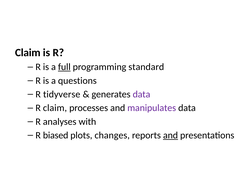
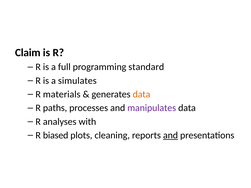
full underline: present -> none (64, 67)
questions: questions -> simulates (77, 81)
tidyverse: tidyverse -> materials (62, 94)
data colour: purple -> orange (141, 94)
R claim: claim -> paths (55, 108)
changes: changes -> cleaning (112, 135)
